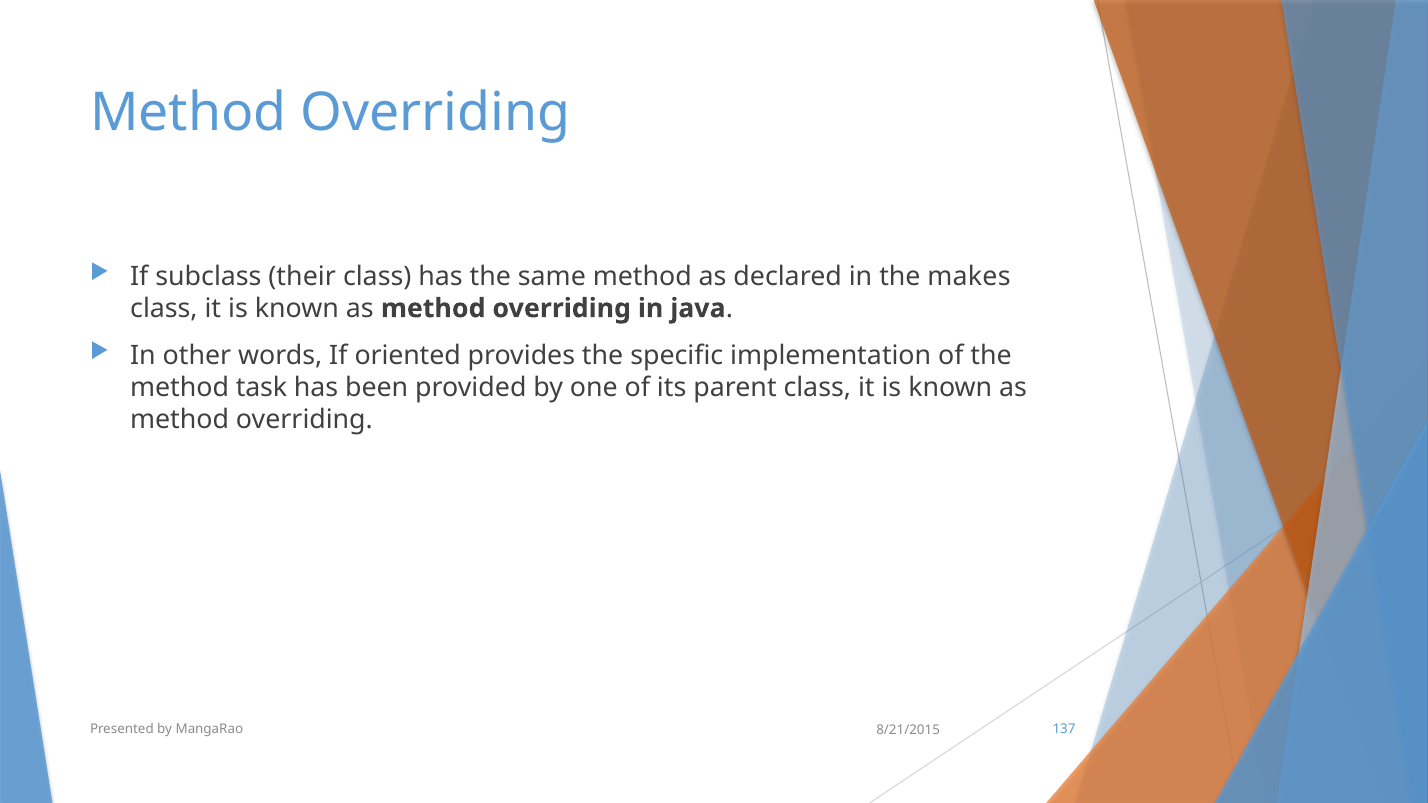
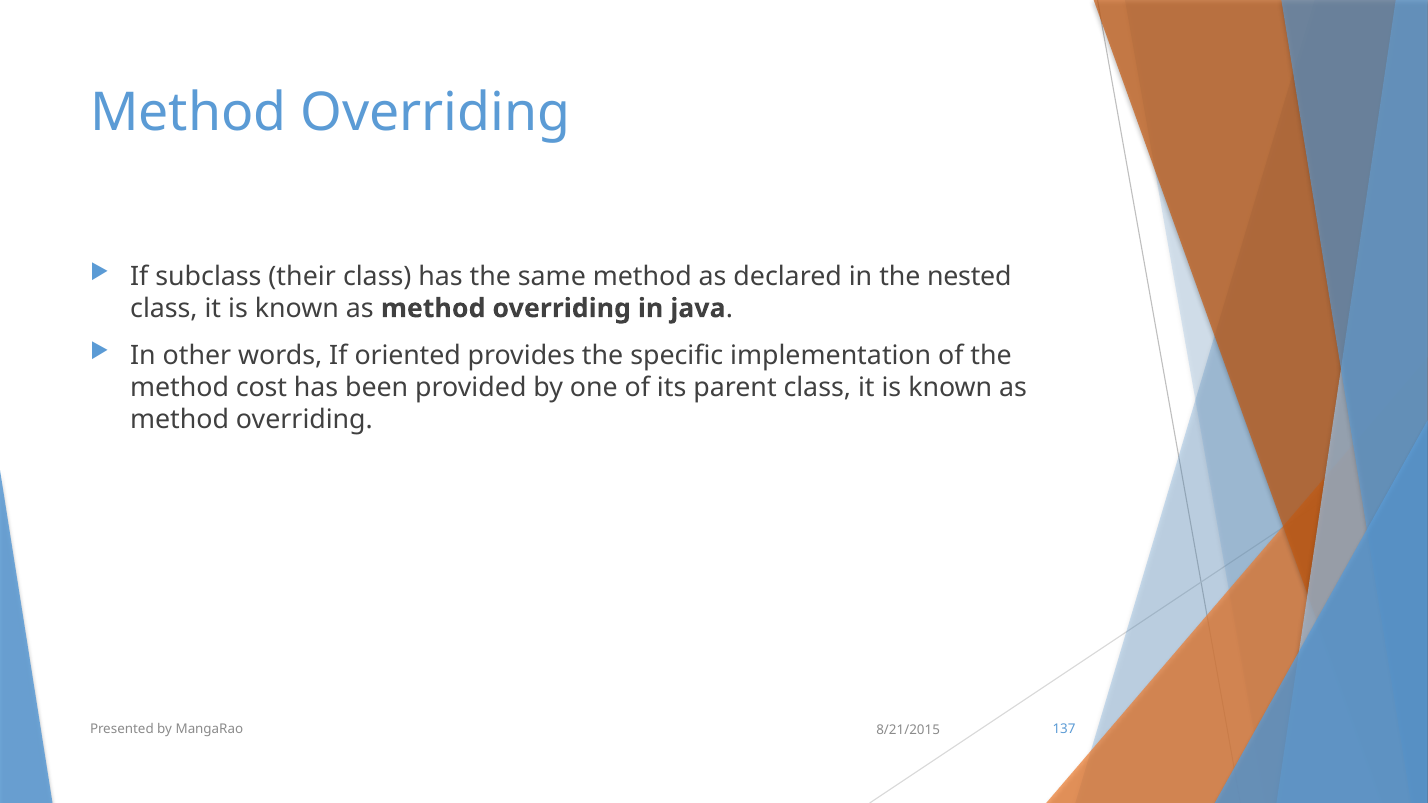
makes: makes -> nested (969, 276)
task: task -> cost (262, 388)
